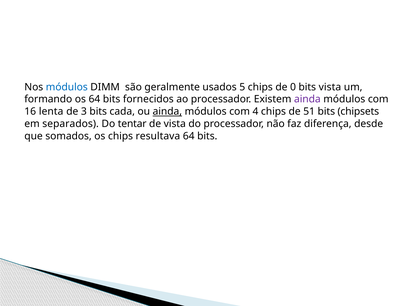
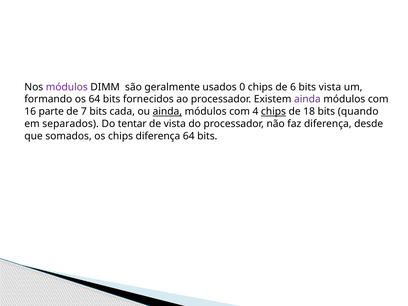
módulos colour: blue -> purple (67, 87)
5: 5 -> 0 (242, 87)
0: 0 -> 6 (293, 87)
lenta: lenta -> parte (51, 112)
3: 3 -> 7 (84, 112)
chips underline: none -> present (273, 112)
51: 51 -> 18 (309, 112)
chipsets: chipsets -> quando (358, 112)
chips resultava: resultava -> diferença (158, 136)
